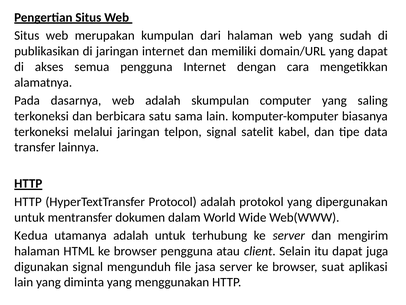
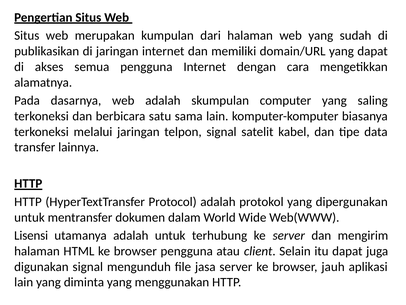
Kedua: Kedua -> Lisensi (31, 235)
suat: suat -> jauh (333, 266)
